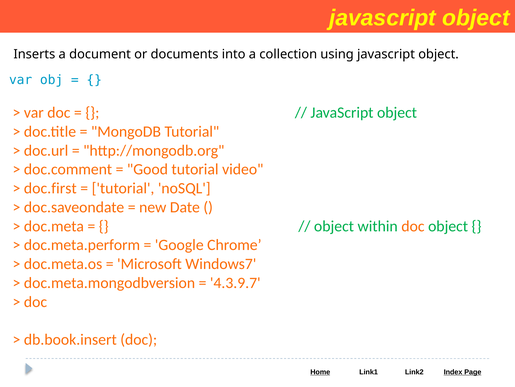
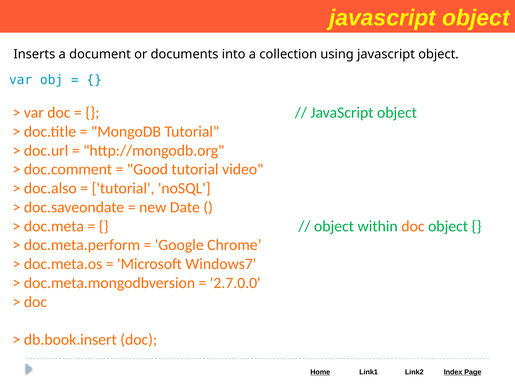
doc.first: doc.first -> doc.also (50, 188)
4.3.9.7: 4.3.9.7 -> 2.7.0.0 (235, 282)
